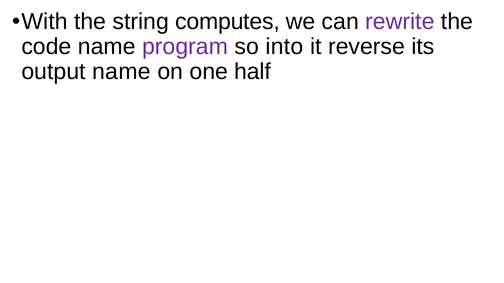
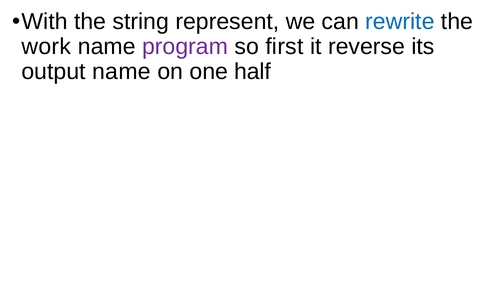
computes: computes -> represent (227, 22)
rewrite colour: purple -> blue (400, 22)
code: code -> work (46, 47)
into: into -> first (284, 47)
